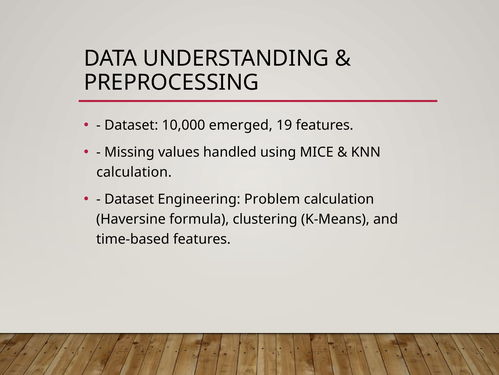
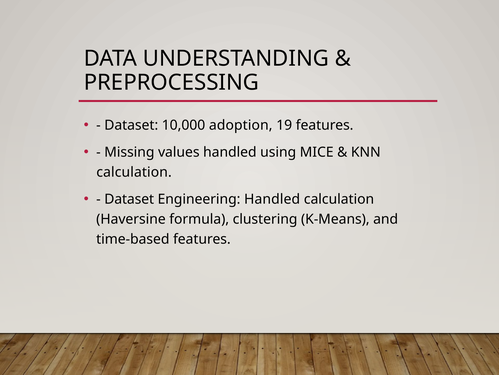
emerged: emerged -> adoption (241, 125)
Engineering Problem: Problem -> Handled (272, 199)
